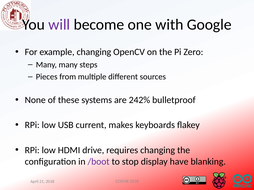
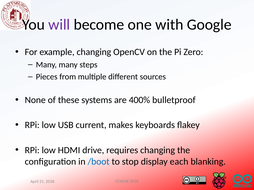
242%: 242% -> 400% (139, 100)
/boot colour: purple -> blue (99, 162)
have: have -> each (179, 162)
